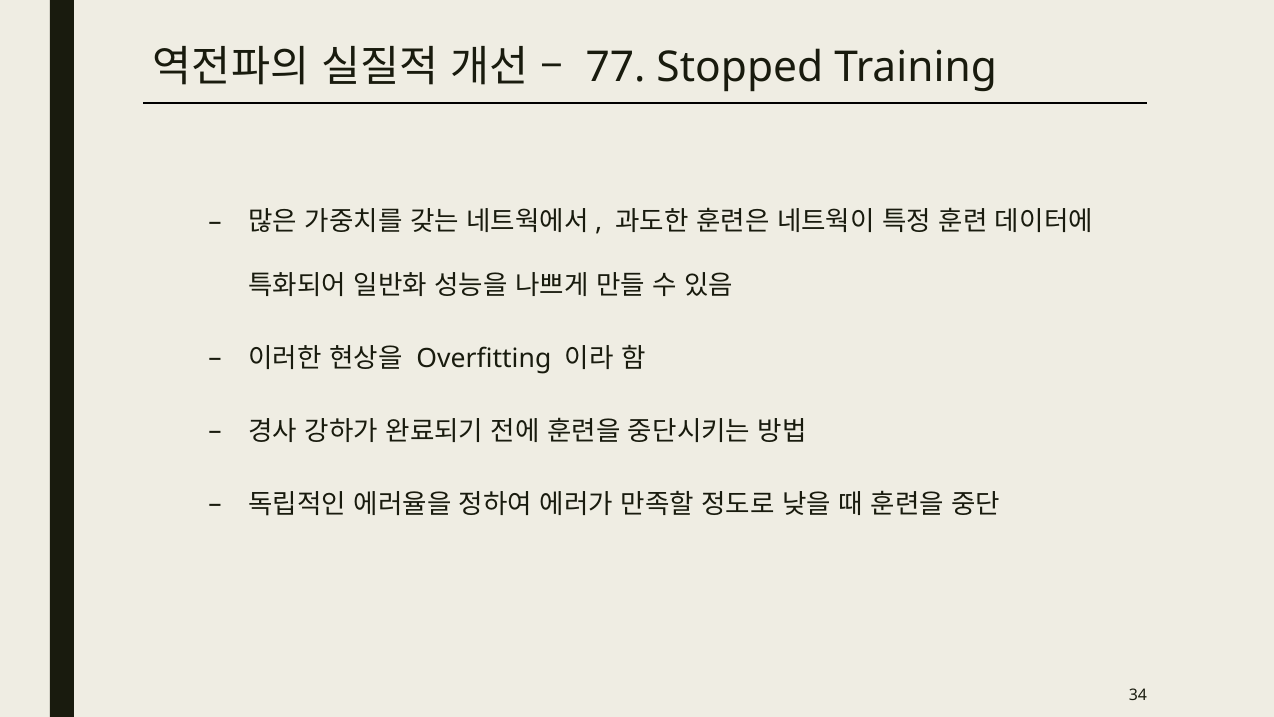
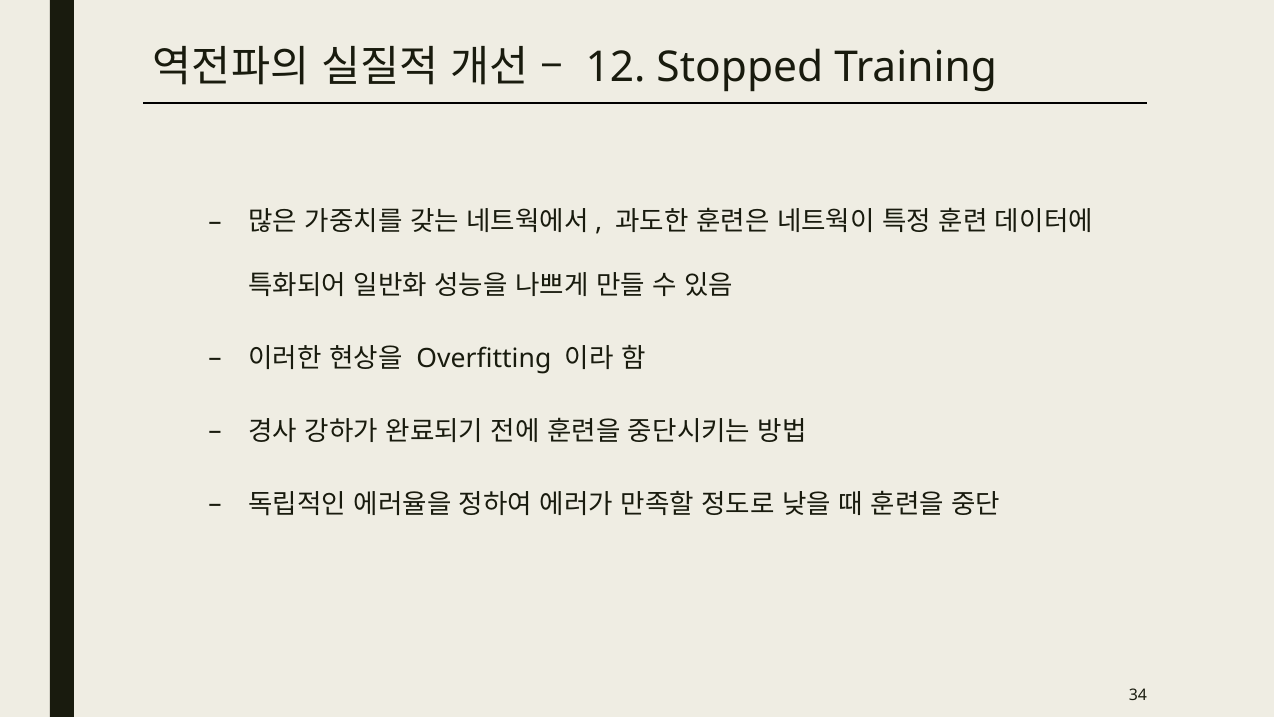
77: 77 -> 12 (615, 67)
